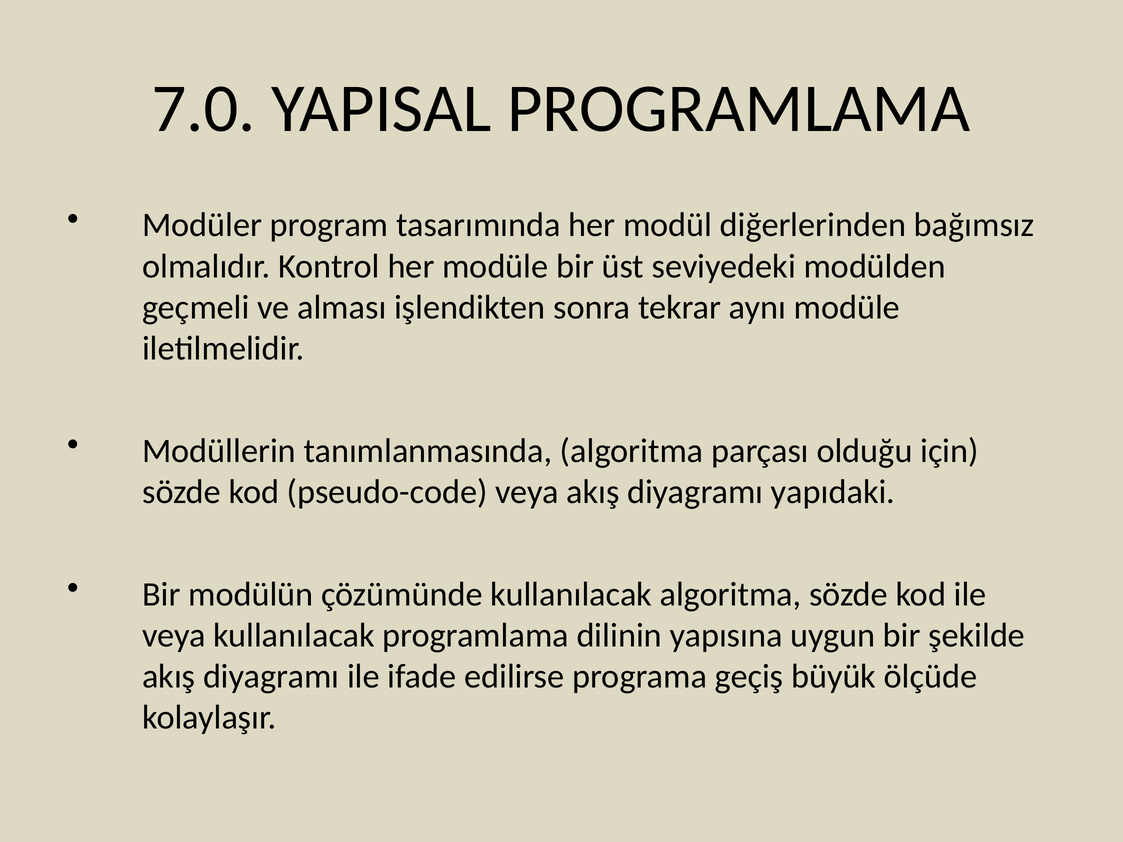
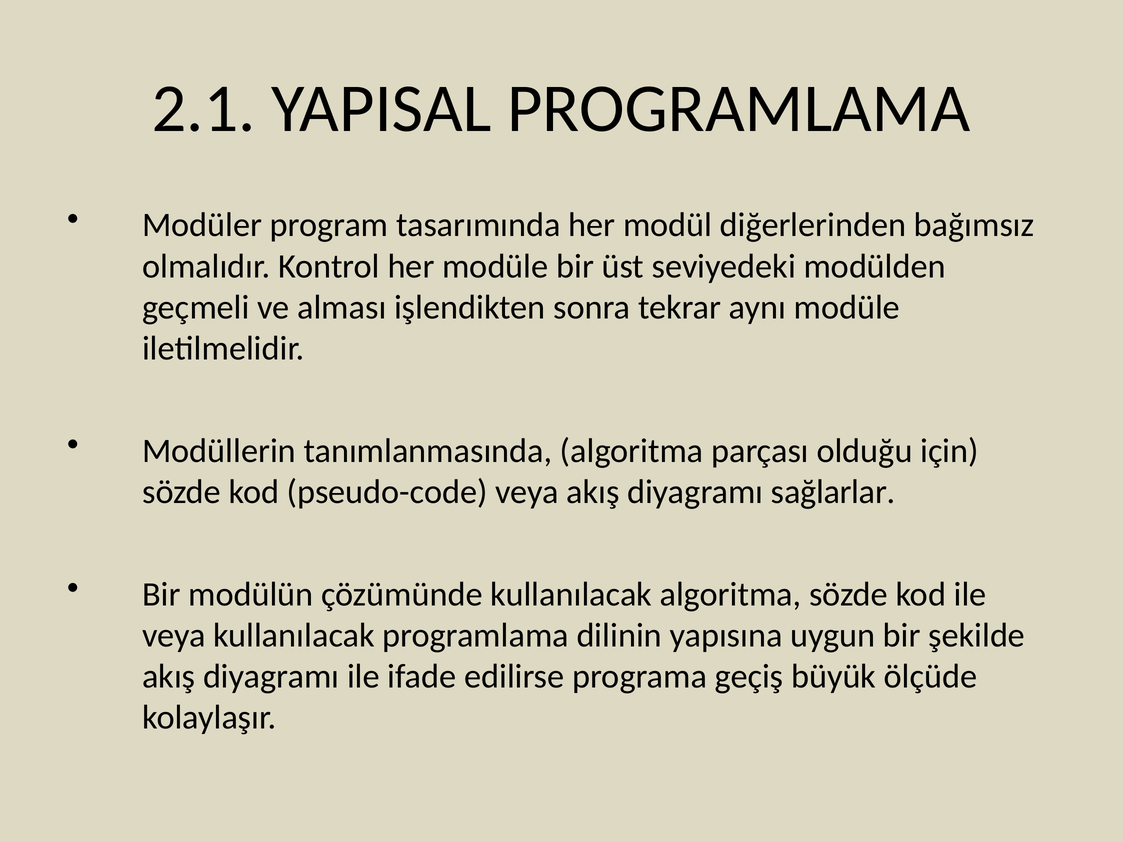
7.0: 7.0 -> 2.1 (204, 109)
yapıdaki: yapıdaki -> sağlarlar (833, 492)
